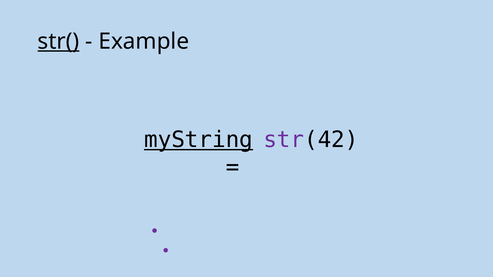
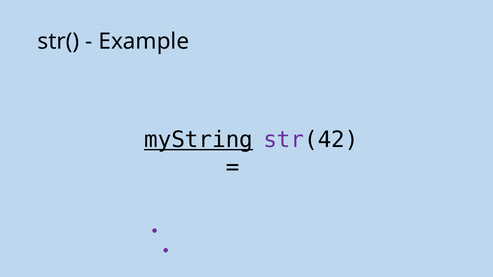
str( underline: present -> none (59, 41)
